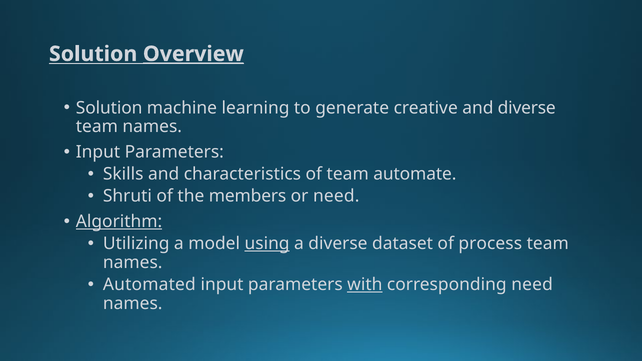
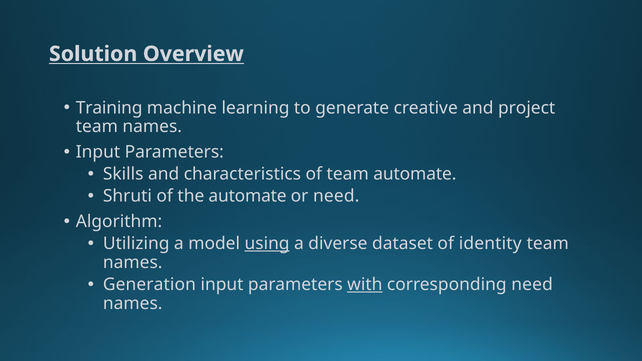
Overview underline: present -> none (193, 54)
Solution: Solution -> Training (109, 108)
and diverse: diverse -> project (527, 108)
the members: members -> automate (248, 196)
Algorithm underline: present -> none (119, 222)
process: process -> identity (490, 244)
Automated: Automated -> Generation (149, 285)
